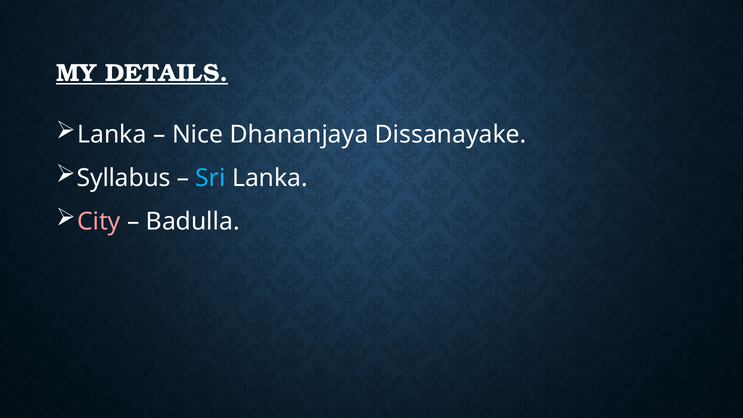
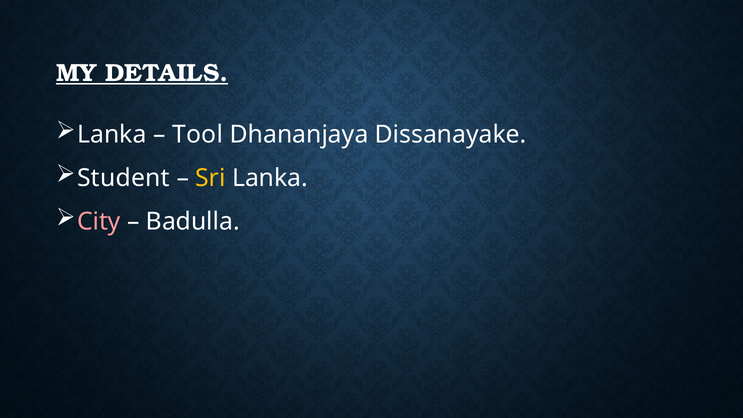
Nice: Nice -> Tool (198, 134)
Syllabus: Syllabus -> Student (123, 178)
Sri colour: light blue -> yellow (210, 178)
